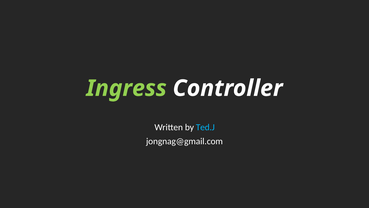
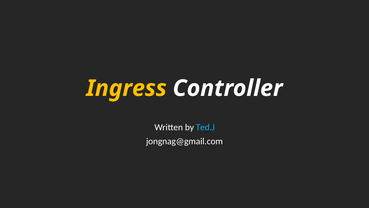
Ingress colour: light green -> yellow (126, 88)
